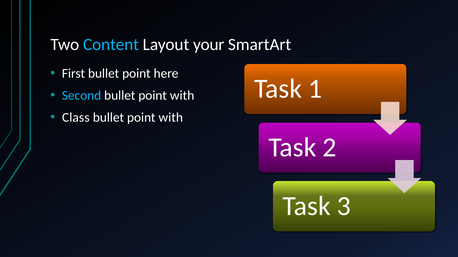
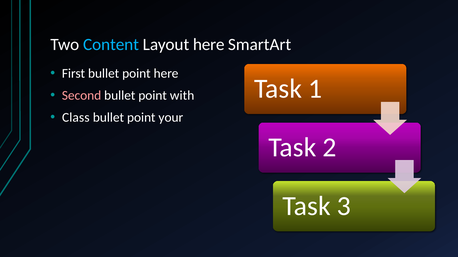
Layout your: your -> here (209, 45)
Second colour: light blue -> pink (82, 96)
with: with -> your (171, 118)
